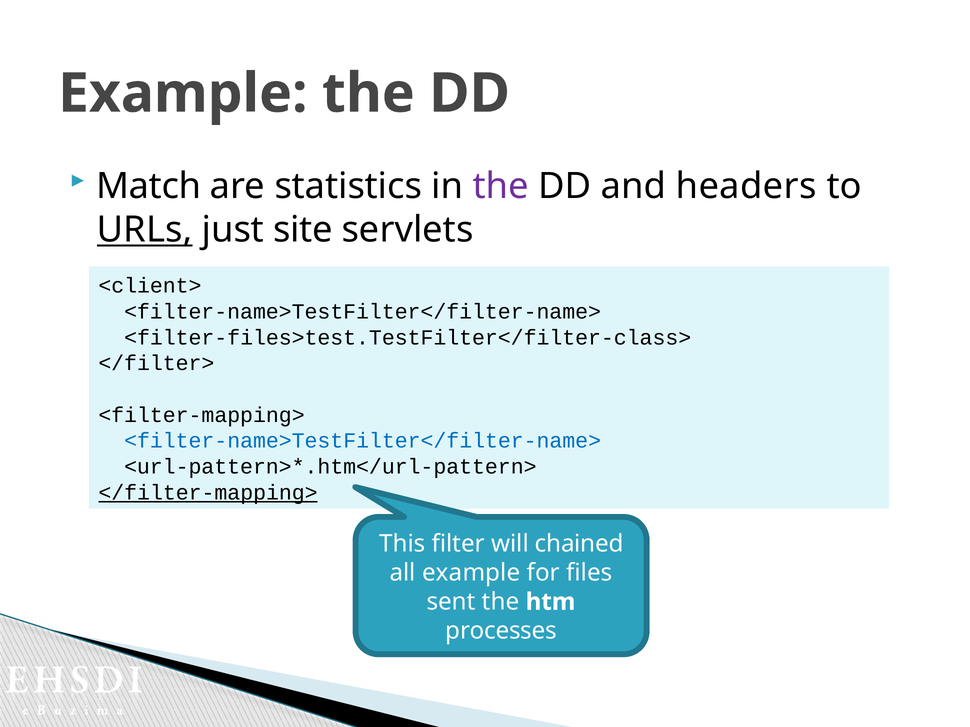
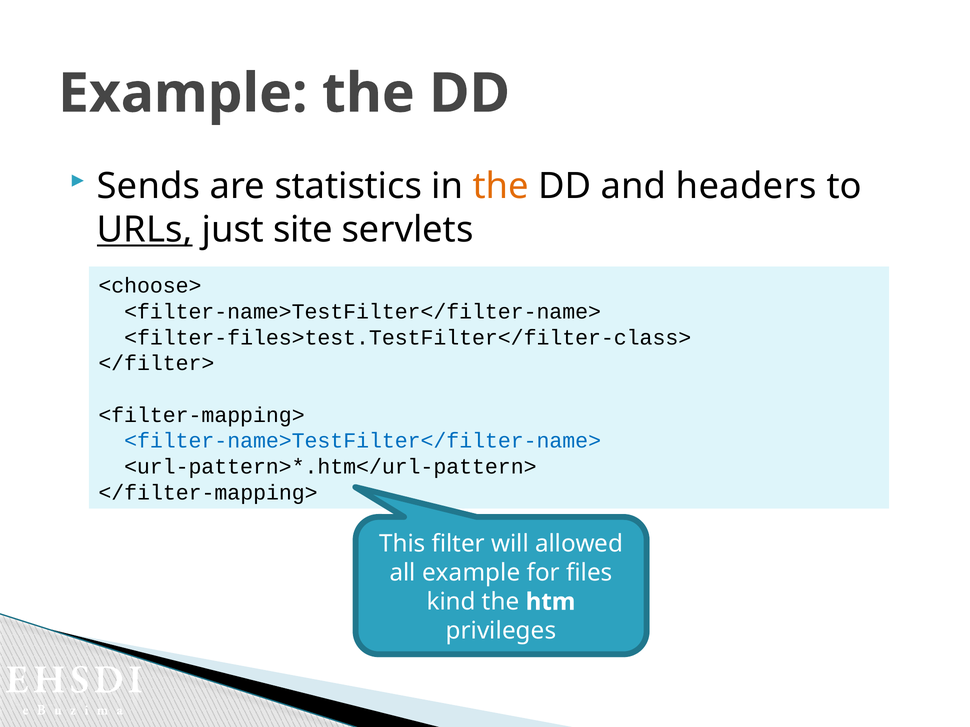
Match: Match -> Sends (149, 186)
the colour: purple -> orange (501, 186)
<client>: <client> -> <choose> (150, 286)
</filter-mapping> underline: present -> none (208, 493)
chained: chained -> allowed (579, 544)
sent: sent -> kind (451, 602)
processes: processes -> privileges (501, 631)
